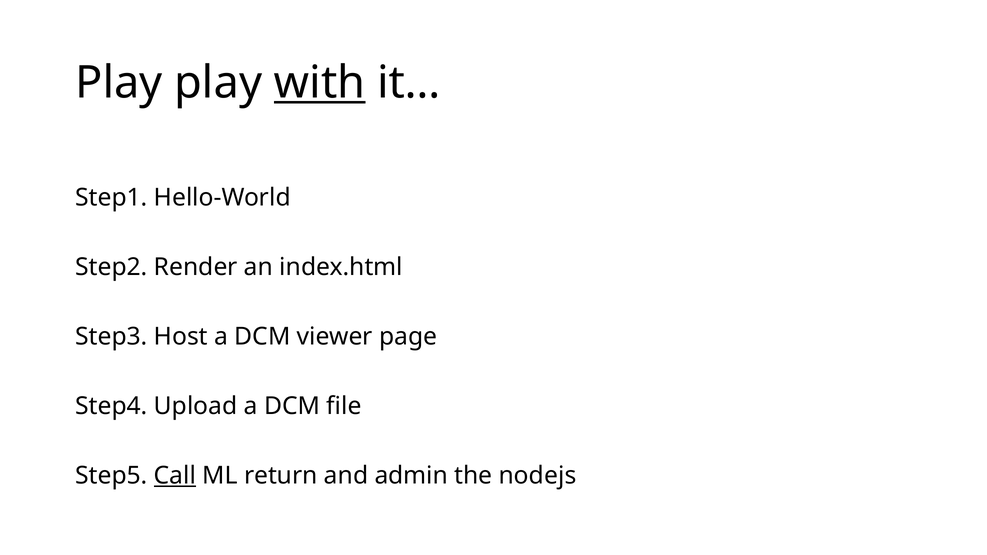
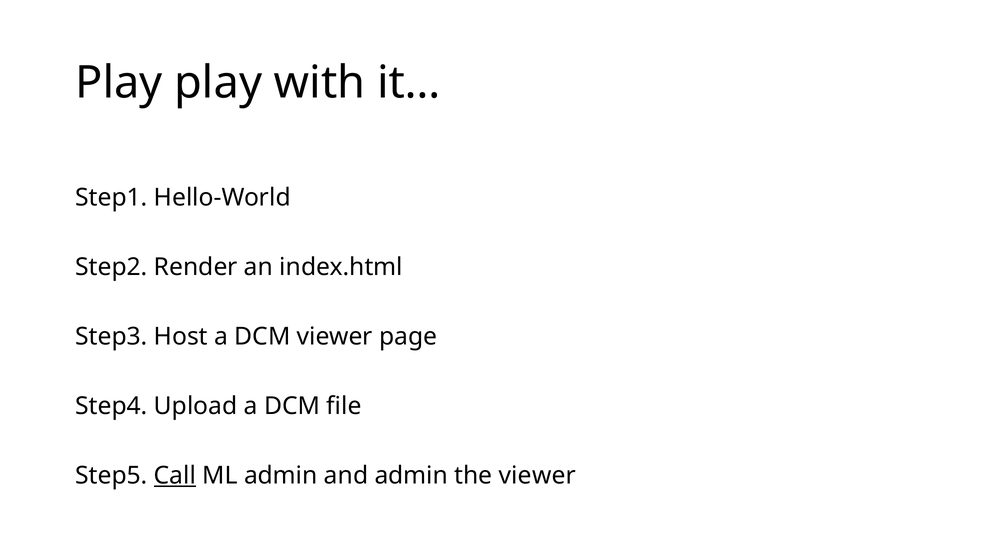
with underline: present -> none (320, 83)
ML return: return -> admin (281, 476)
the nodejs: nodejs -> viewer (537, 476)
